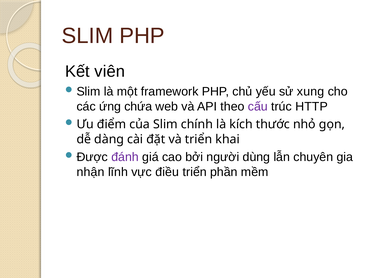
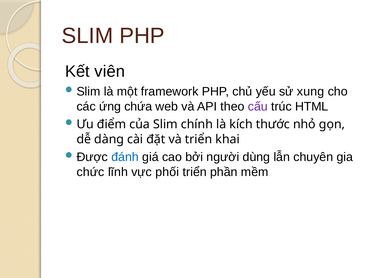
HTTP: HTTP -> HTML (312, 106)
đánh colour: purple -> blue (125, 157)
nhận: nhận -> chức (91, 172)
điều: điều -> phối (167, 172)
